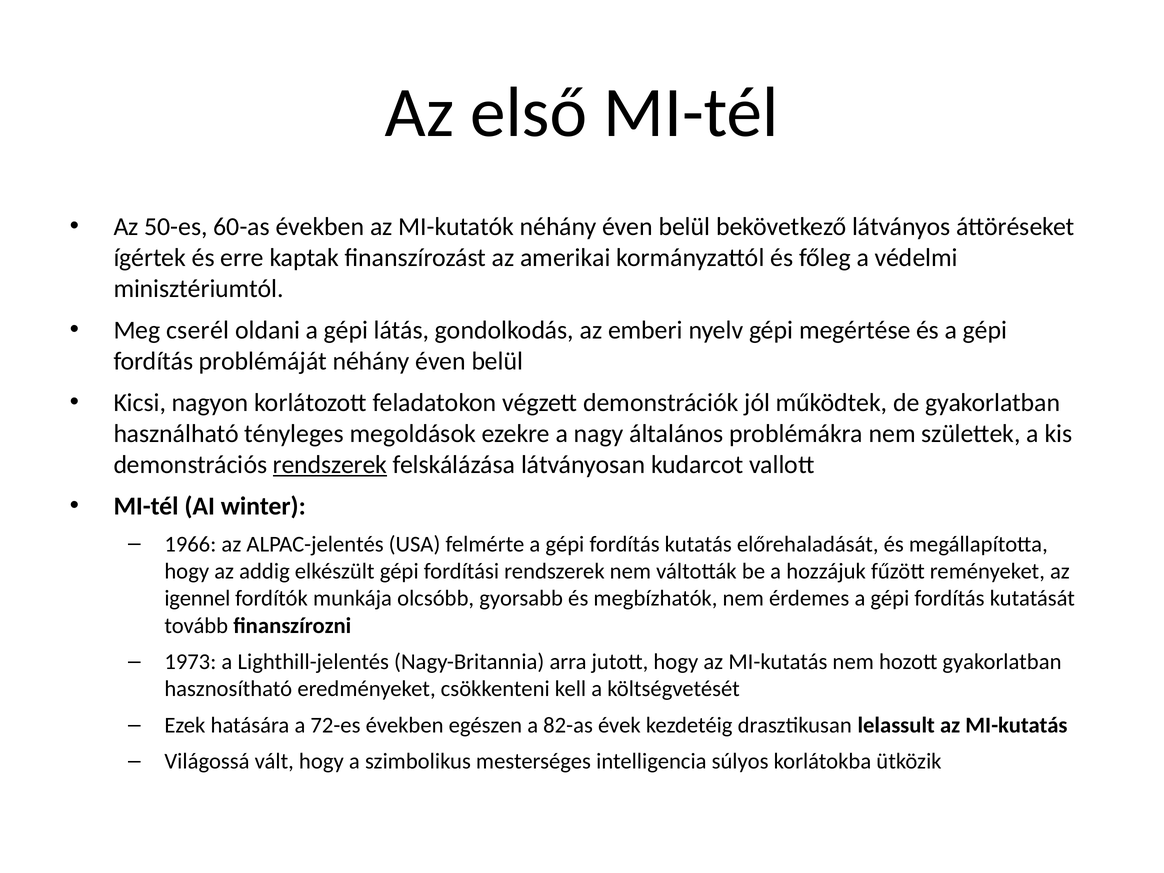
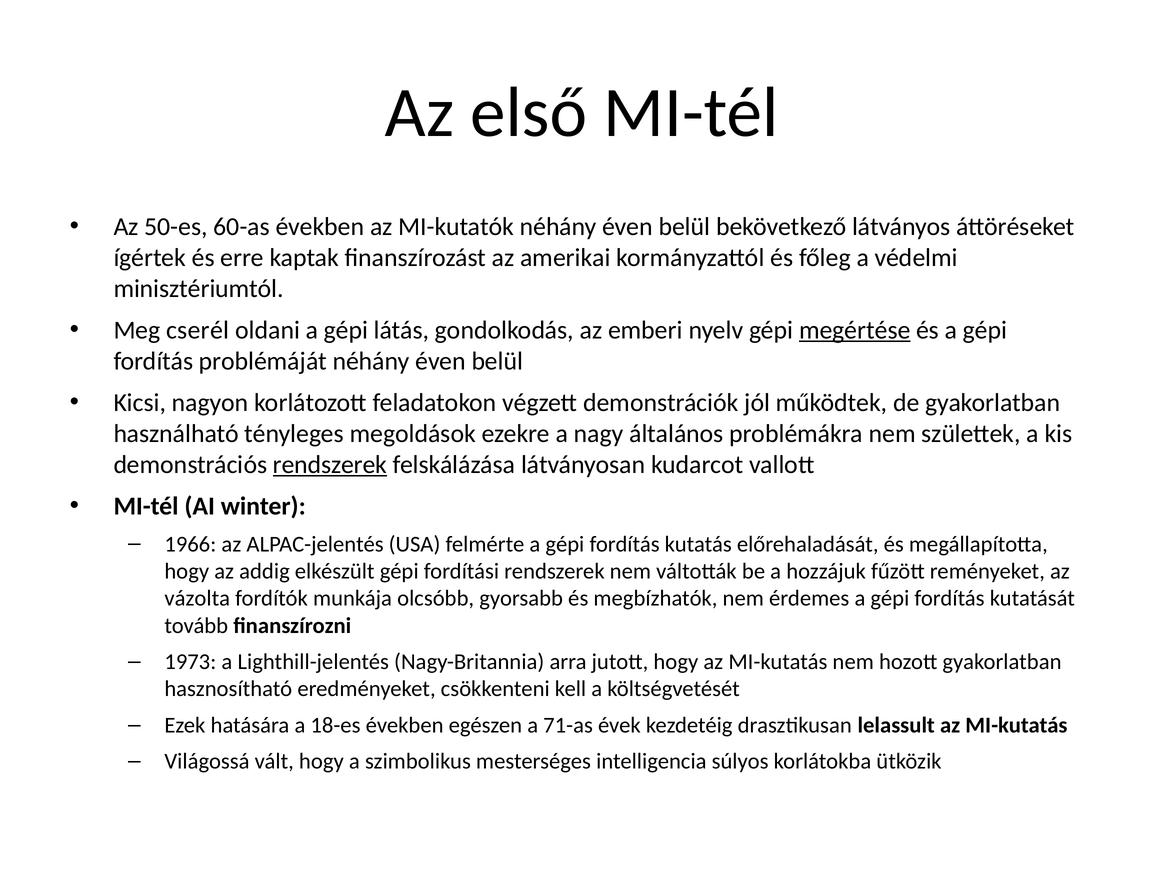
megértése underline: none -> present (855, 330)
igennel: igennel -> vázolta (197, 598)
72-es: 72-es -> 18-es (335, 725)
82-as: 82-as -> 71-as (568, 725)
